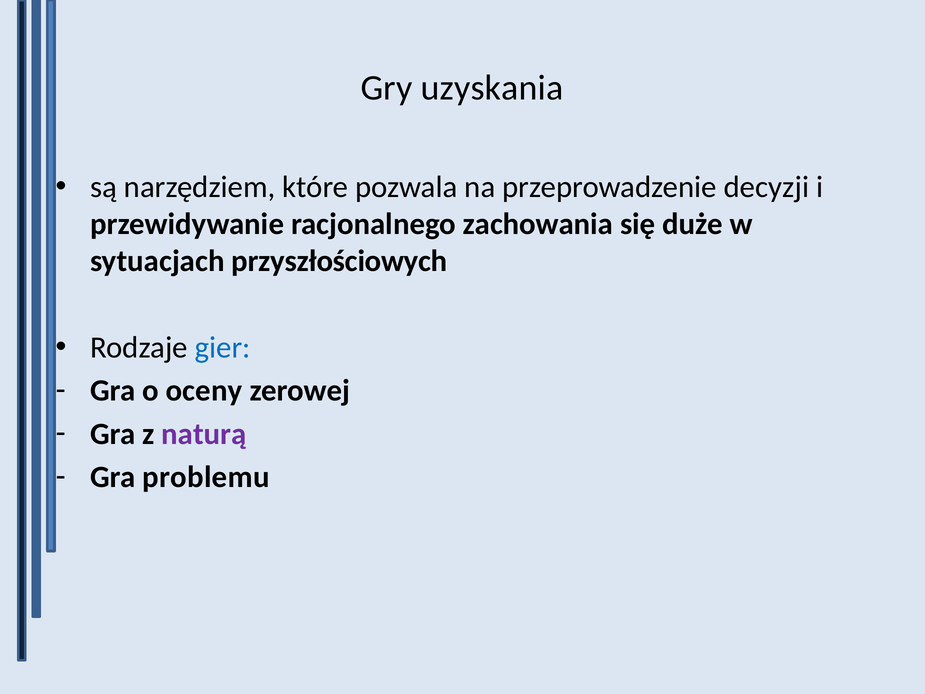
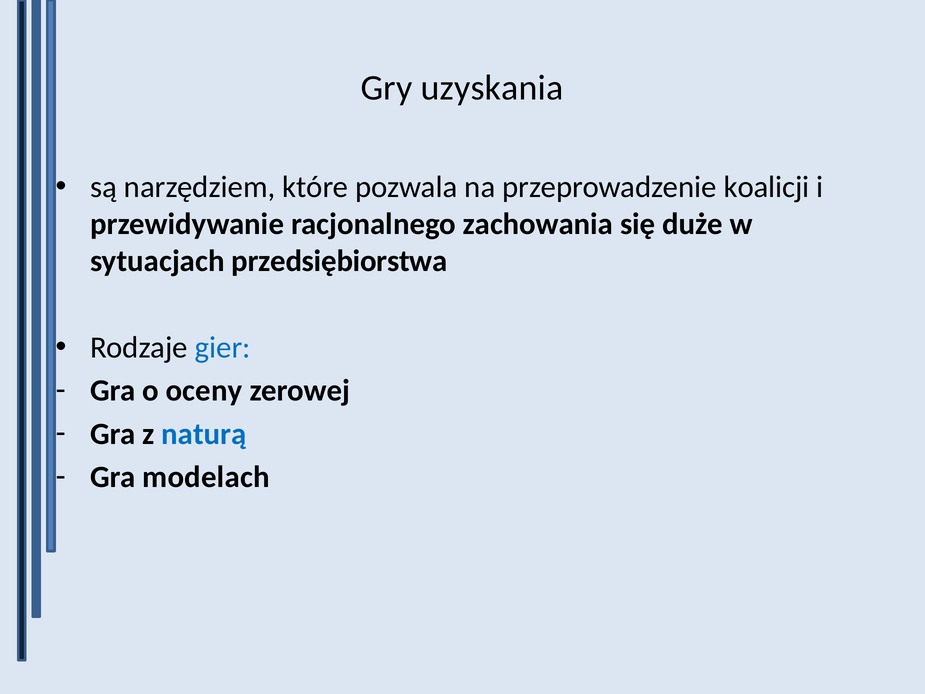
decyzji: decyzji -> koalicji (767, 187)
przyszłościowych: przyszłościowych -> przedsiębiorstwa (339, 261)
naturą colour: purple -> blue (204, 434)
problemu: problemu -> modelach (206, 477)
